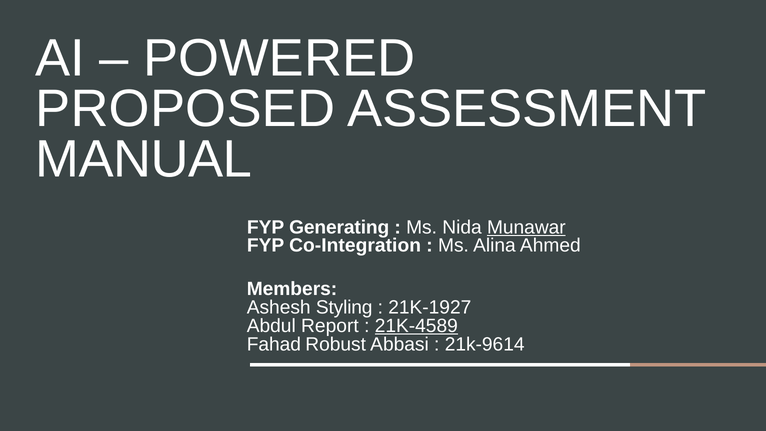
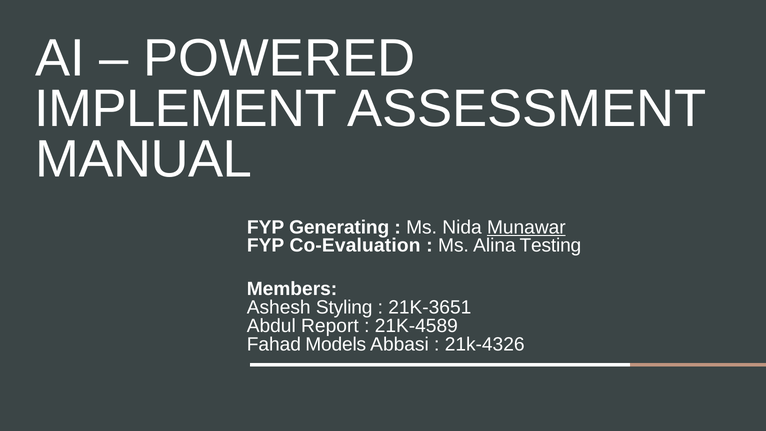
PROPOSED: PROPOSED -> IMPLEMENT (186, 109)
Co-Integration: Co-Integration -> Co-Evaluation (355, 246)
Ahmed: Ahmed -> Testing (550, 246)
21K-1927: 21K-1927 -> 21K-3651 (430, 307)
21K-4589 underline: present -> none (416, 326)
Robust: Robust -> Models (336, 344)
21k-9614: 21k-9614 -> 21k-4326 (485, 344)
